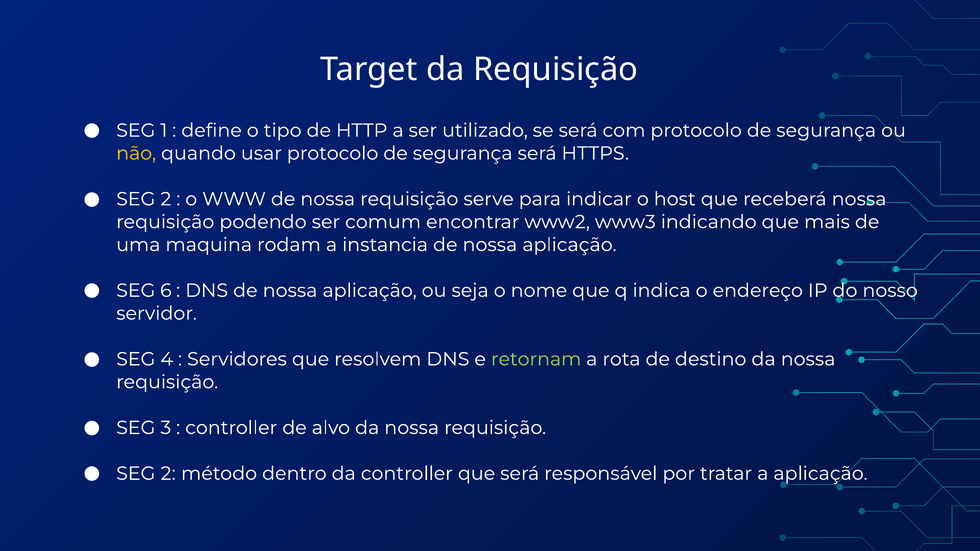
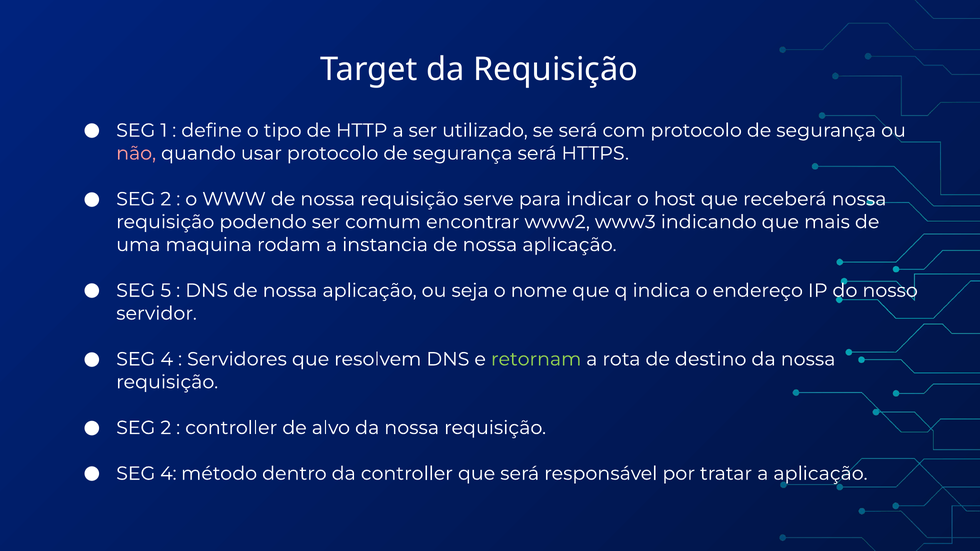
não colour: yellow -> pink (136, 153)
6: 6 -> 5 (166, 291)
3: 3 -> 2 (166, 428)
2: 2 -> 4 (168, 474)
